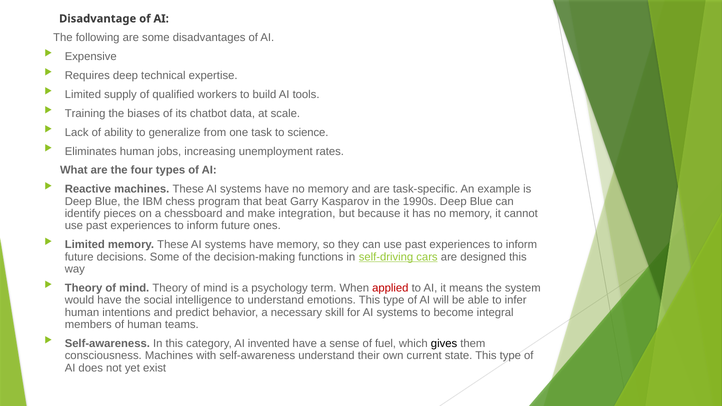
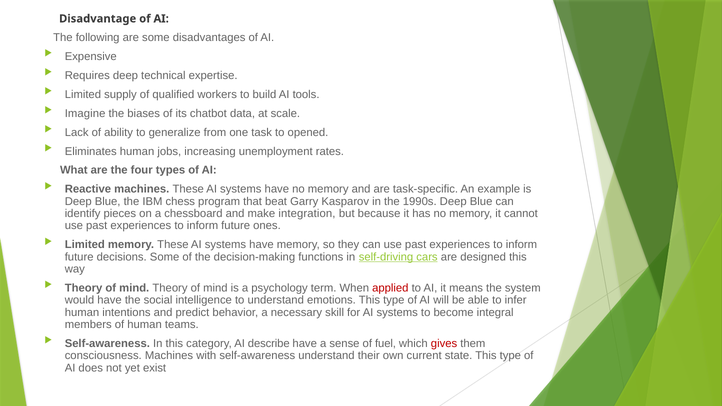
Training: Training -> Imagine (85, 113)
science: science -> opened (308, 132)
invented: invented -> describe (269, 344)
gives colour: black -> red (444, 344)
